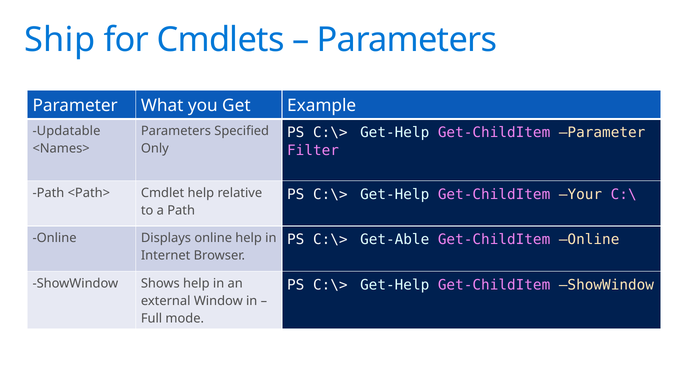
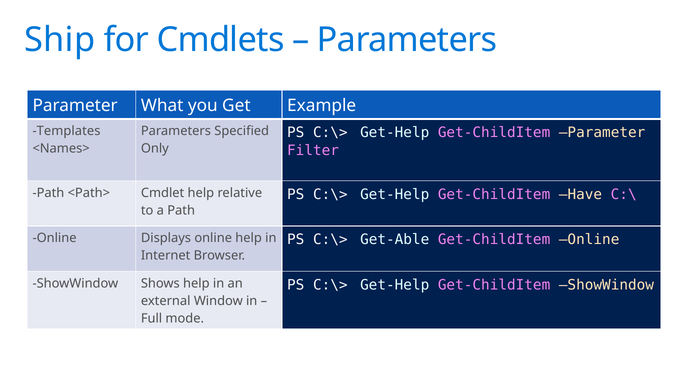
Updatable: Updatable -> Templates (66, 131)
Your: Your -> Have (580, 194)
